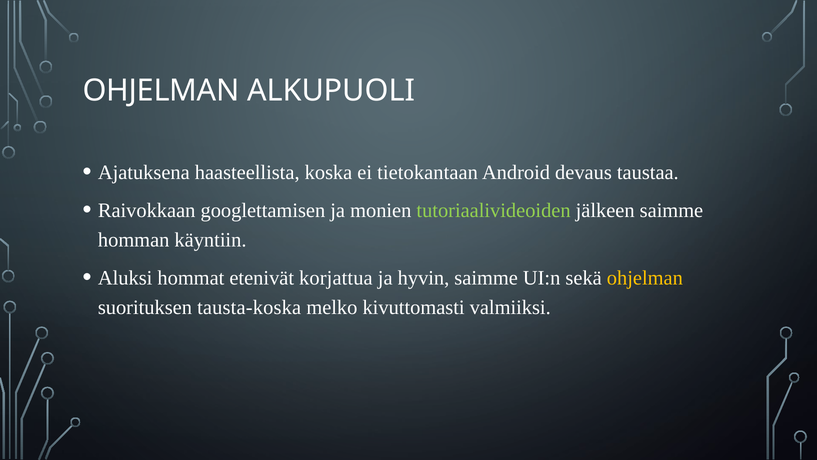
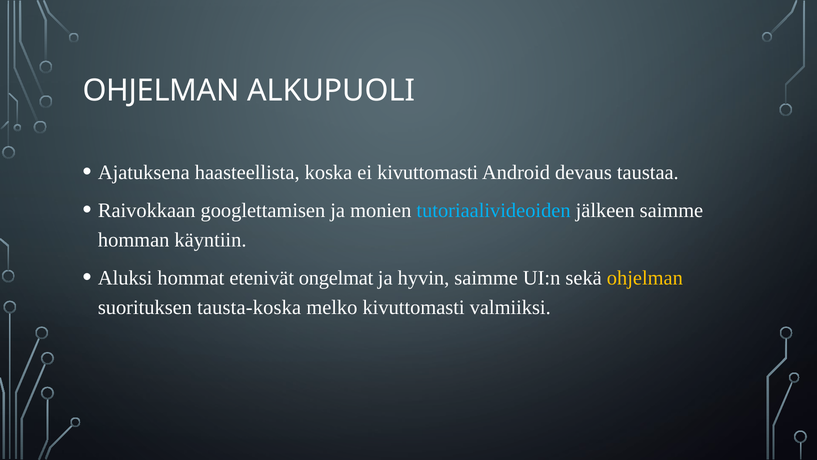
ei tietokantaan: tietokantaan -> kivuttomasti (428, 172)
tutoriaalivideoiden colour: light green -> light blue (494, 210)
korjattua: korjattua -> ongelmat (336, 278)
